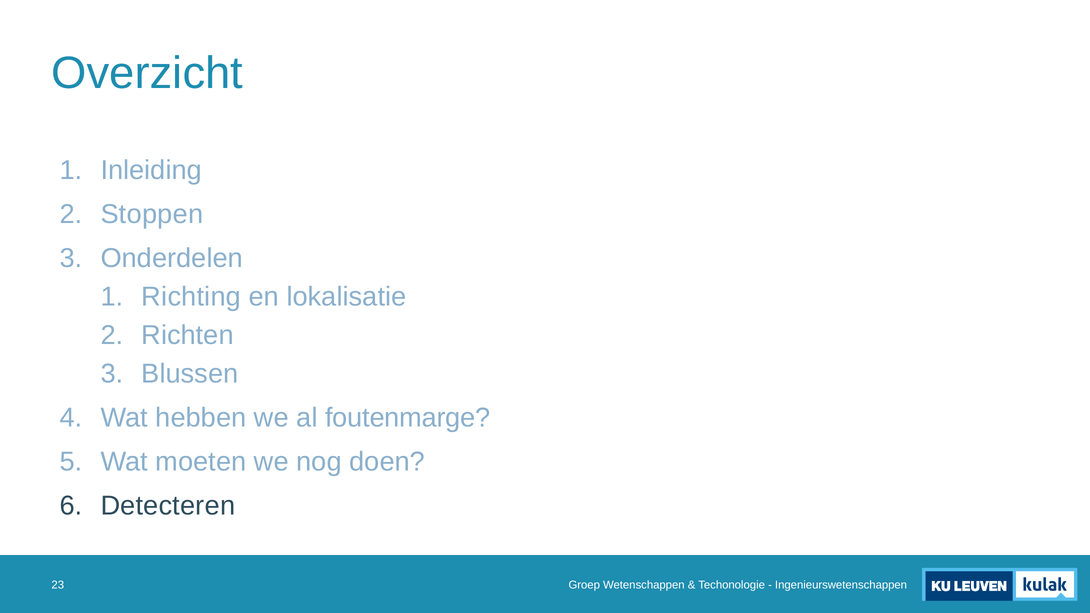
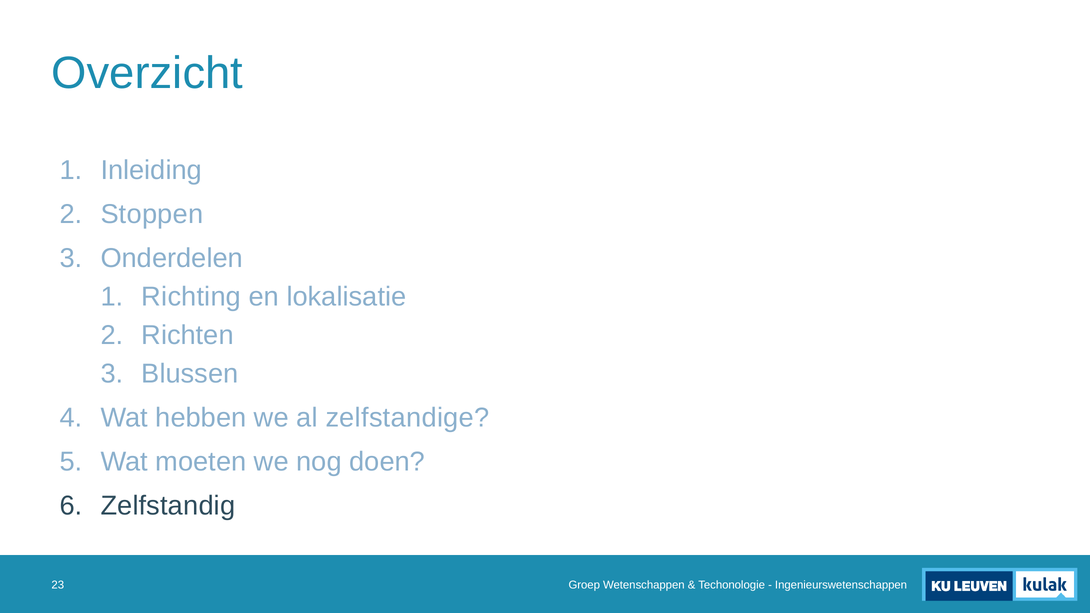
foutenmarge: foutenmarge -> zelfstandige (407, 418)
Detecteren: Detecteren -> Zelfstandig (168, 506)
